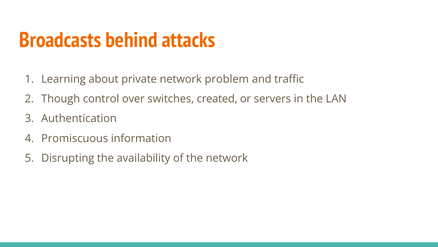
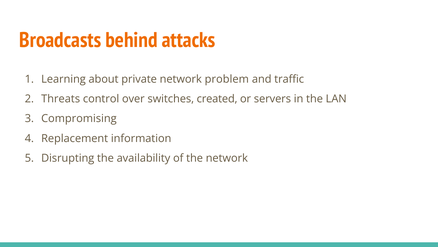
Though: Though -> Threats (61, 99)
Authentication: Authentication -> Compromising (79, 118)
Promiscuous: Promiscuous -> Replacement (75, 138)
